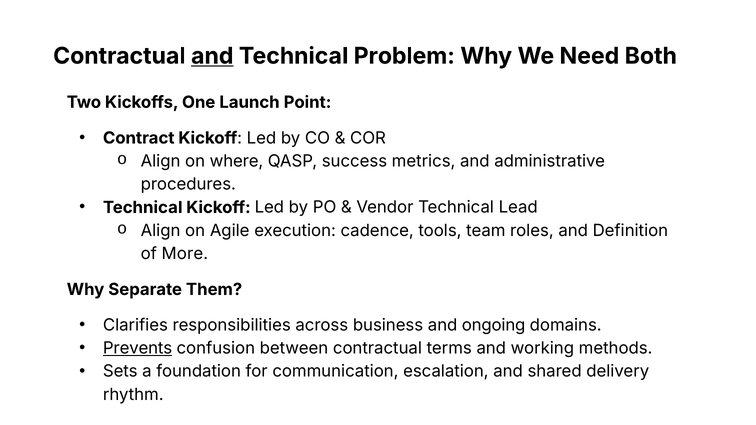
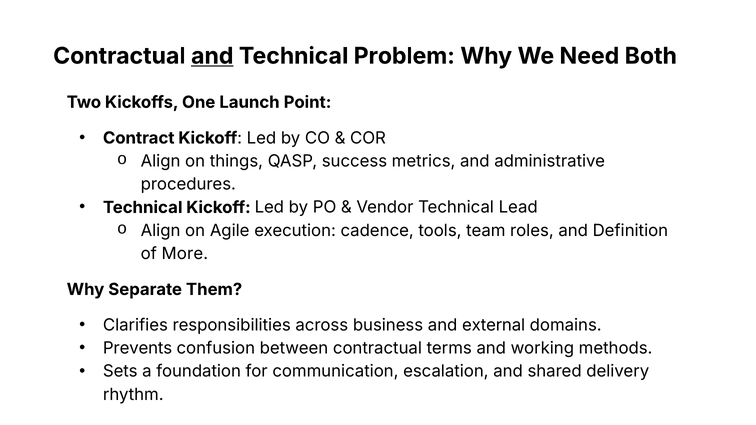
where: where -> things (236, 161)
ongoing: ongoing -> external (494, 325)
Prevents underline: present -> none (138, 349)
